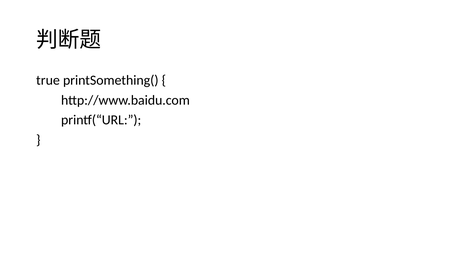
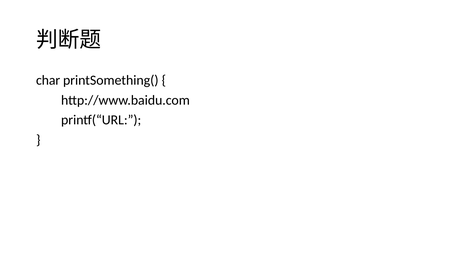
true: true -> char (48, 80)
